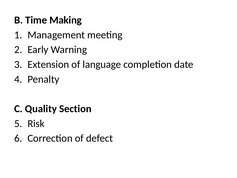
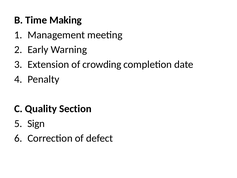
language: language -> crowding (102, 64)
Risk: Risk -> Sign (36, 123)
